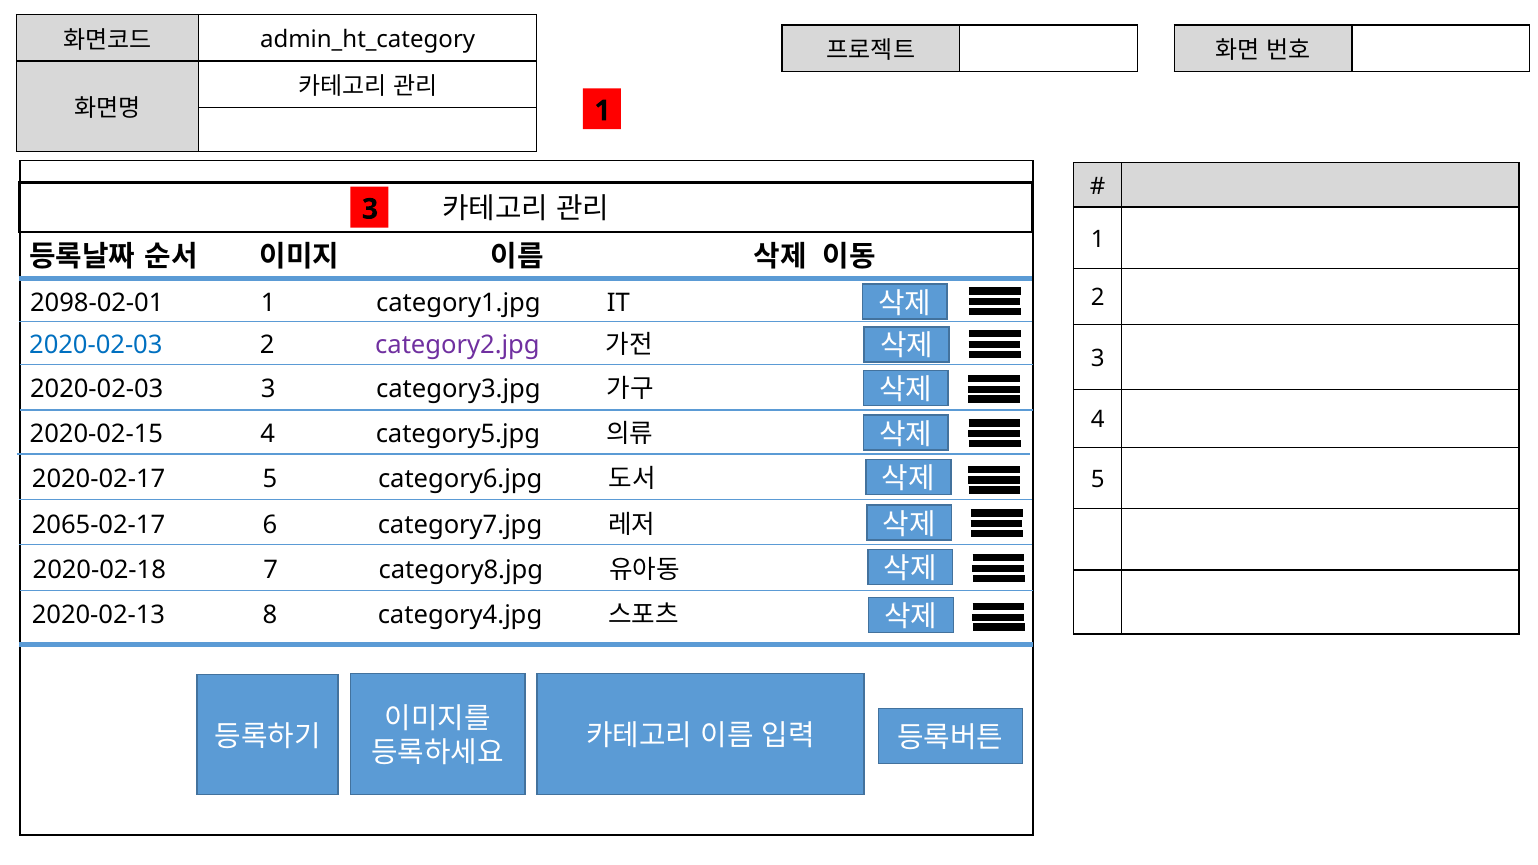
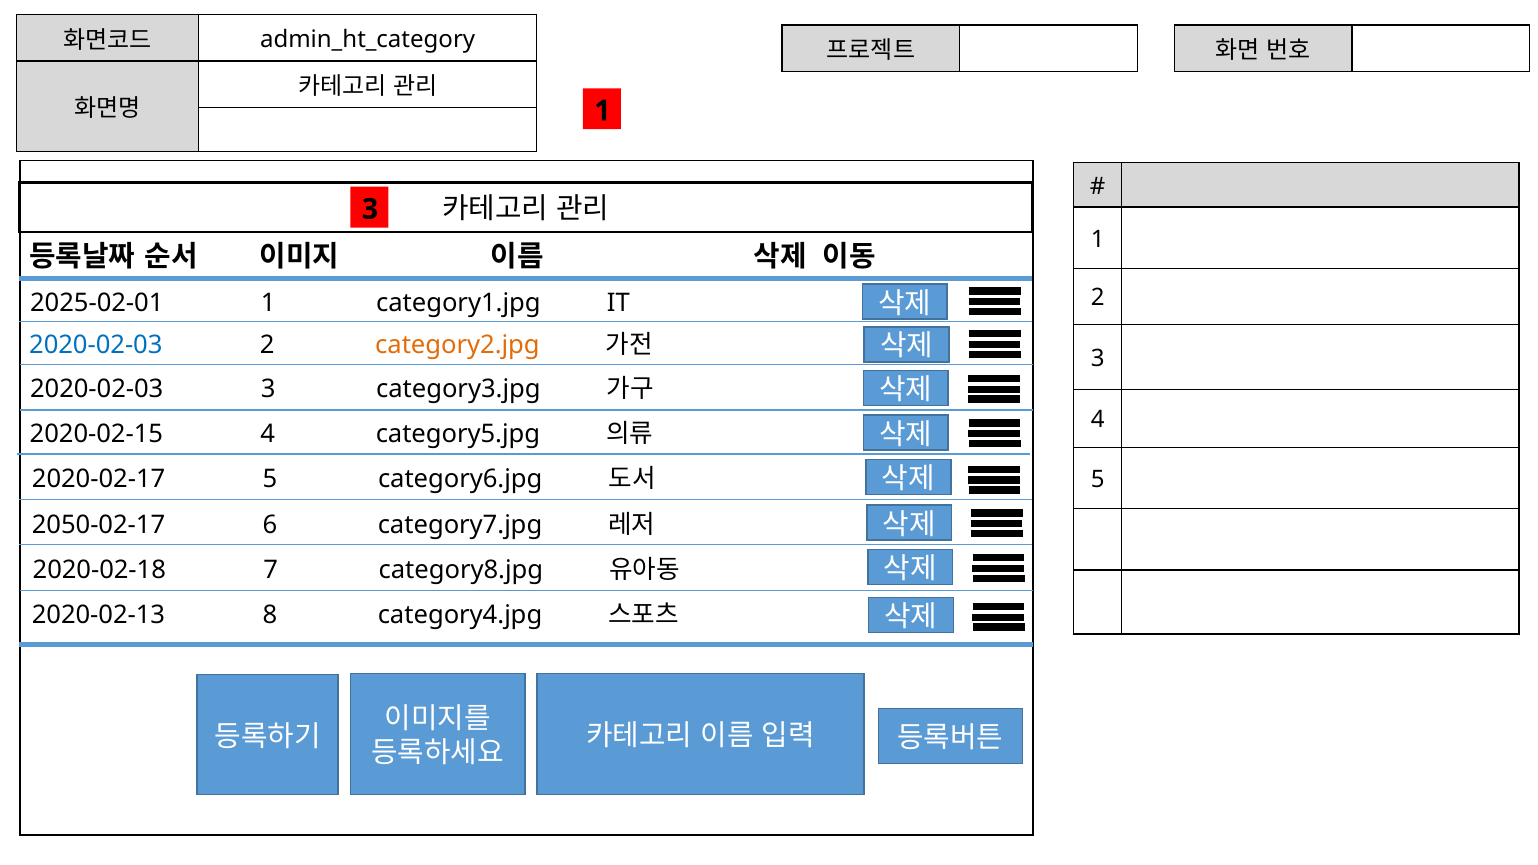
2098-02-01: 2098-02-01 -> 2025-02-01 (97, 303)
category2.jpg colour: purple -> orange (457, 345)
2065-02-17: 2065-02-17 -> 2050-02-17 (98, 525)
